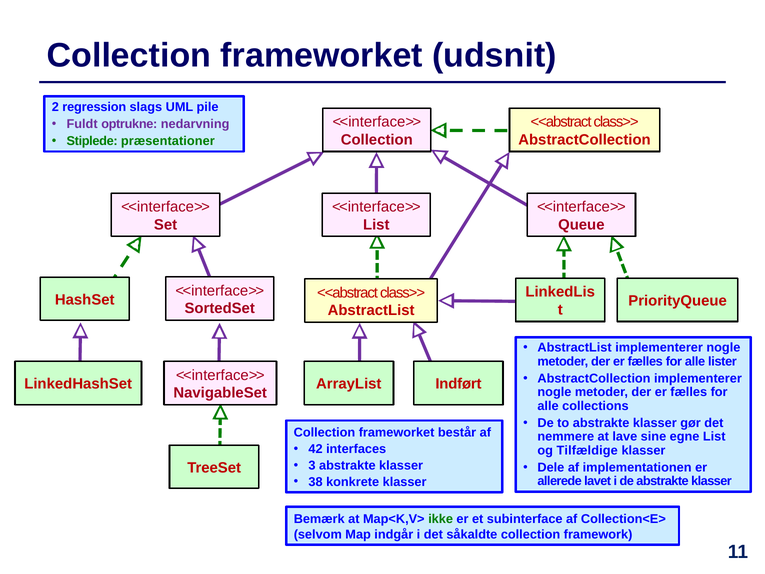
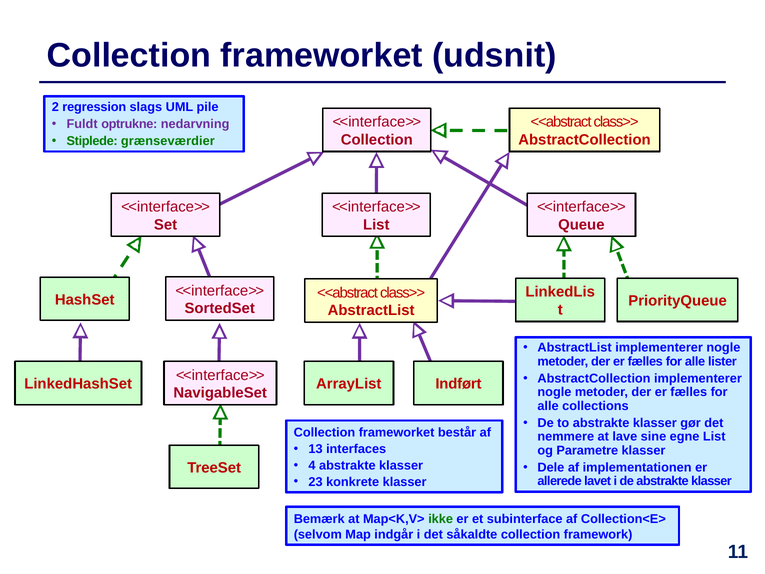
præsentationer: præsentationer -> grænseværdier (168, 141)
42: 42 -> 13 (316, 449)
Tilfældige: Tilfældige -> Parametre (587, 450)
3: 3 -> 4 (312, 465)
38: 38 -> 23 (316, 482)
